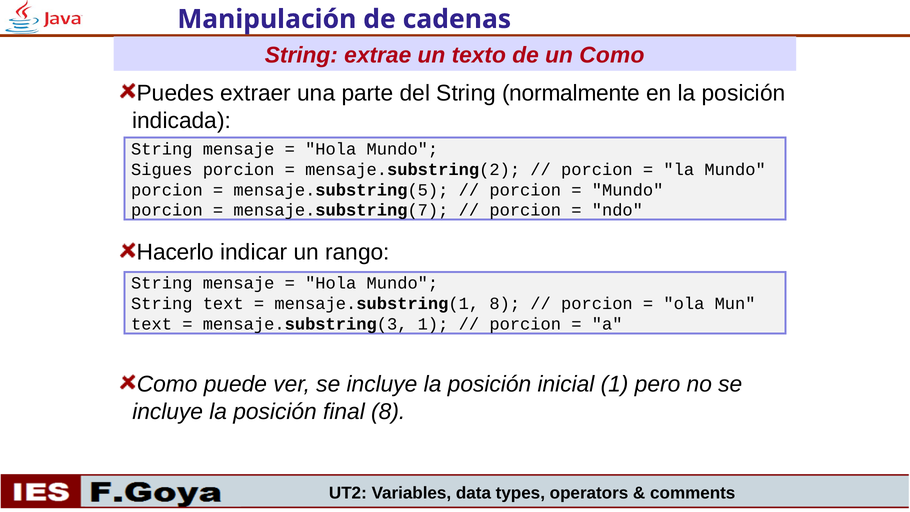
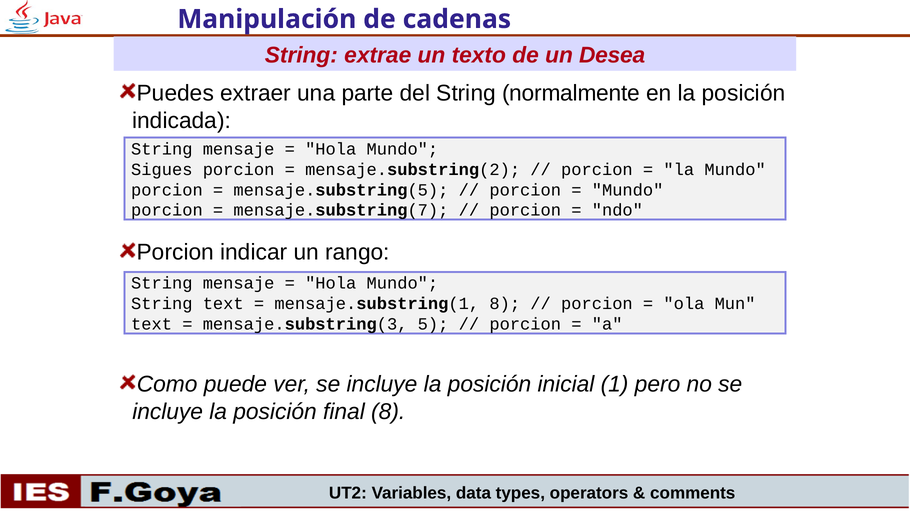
un Como: Como -> Desea (612, 55)
Hacerlo: Hacerlo -> Porcion (175, 252)
mensaje.substring(3 1: 1 -> 5 (433, 324)
